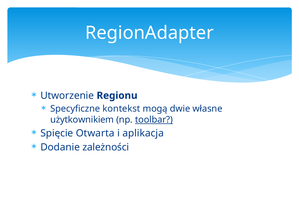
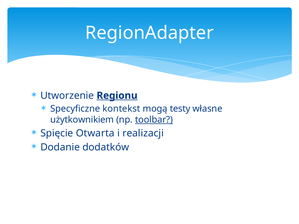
Regionu underline: none -> present (117, 96)
dwie: dwie -> testy (180, 109)
aplikacja: aplikacja -> realizacji (143, 133)
zależności: zależności -> dodatków (106, 147)
